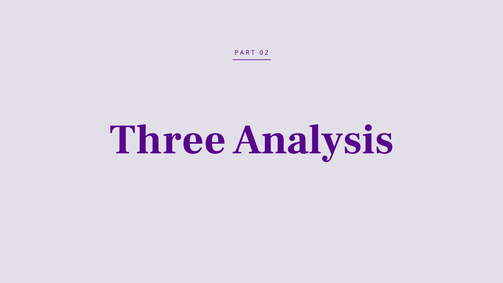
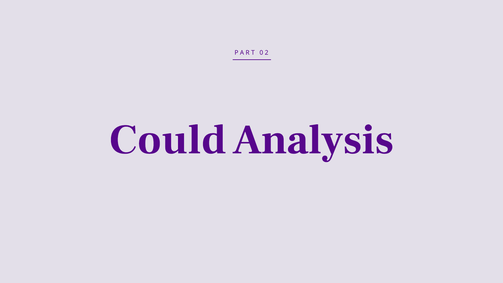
Three: Three -> Could (168, 139)
